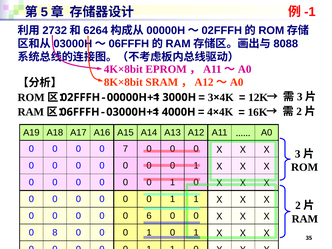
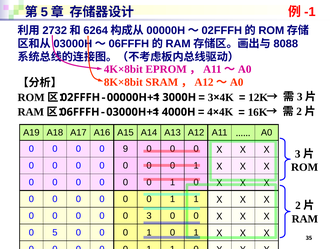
7: 7 -> 9 (125, 149)
0 6: 6 -> 3 (149, 216)
0 8: 8 -> 5 (55, 233)
